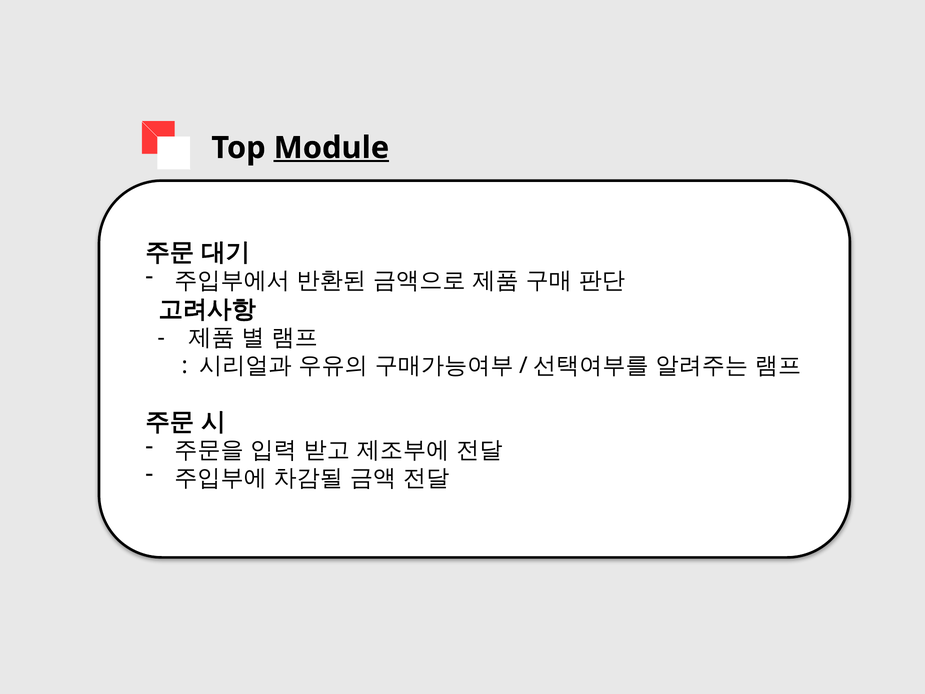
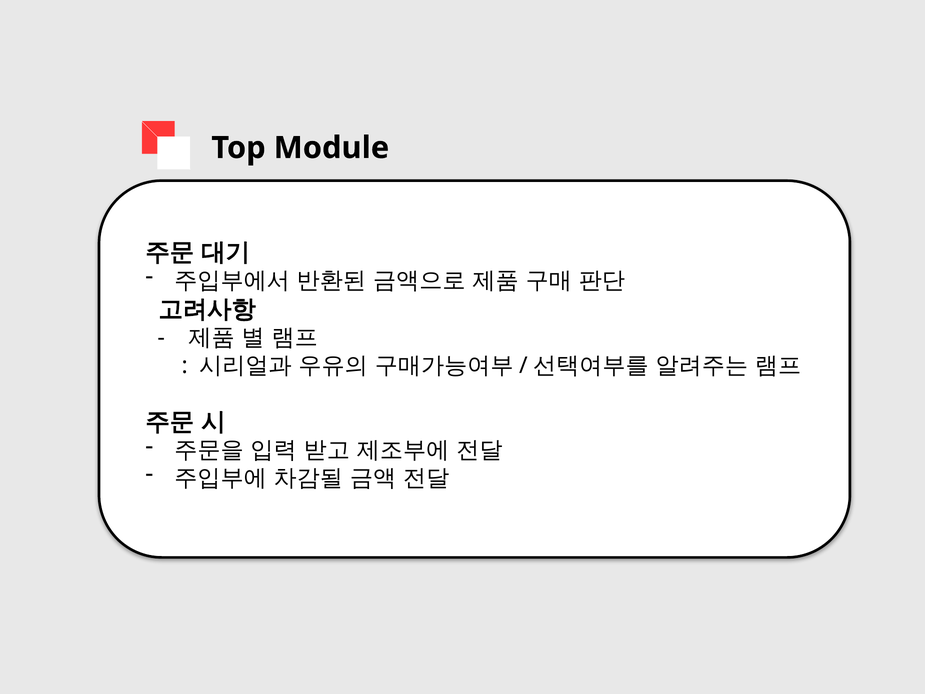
Module underline: present -> none (331, 148)
